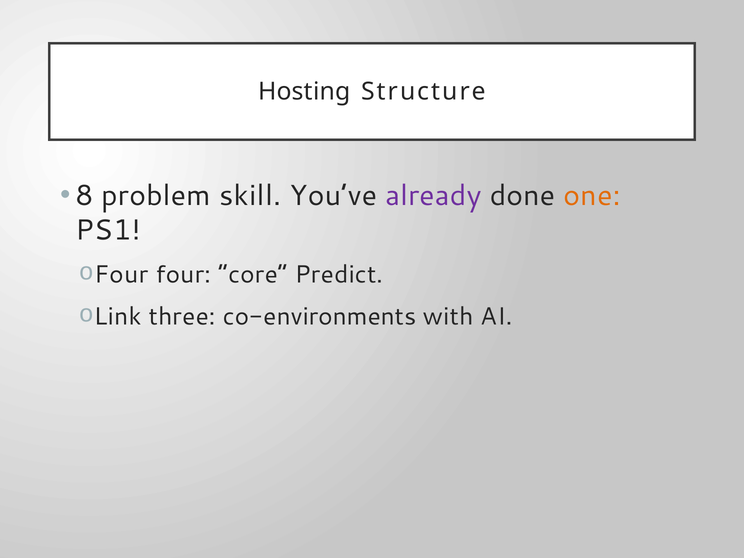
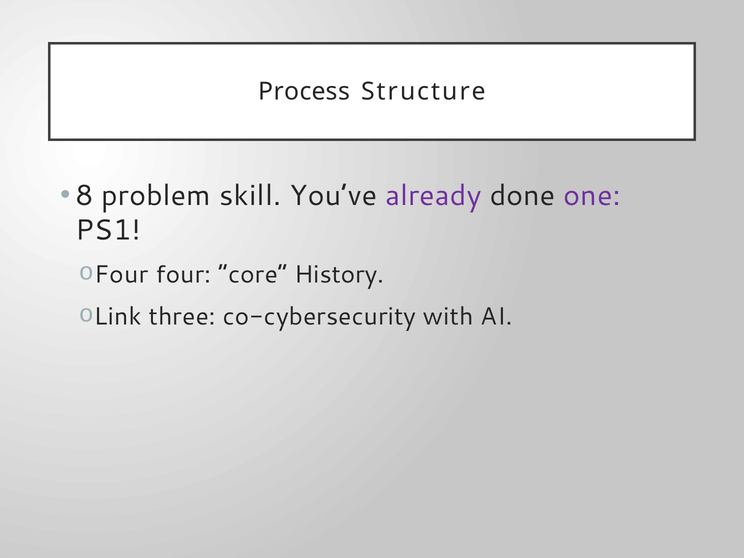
Hosting: Hosting -> Process (304, 91)
one colour: orange -> purple (592, 196)
Predict: Predict -> History (339, 275)
co-environments: co-environments -> co-cybersecurity (319, 317)
